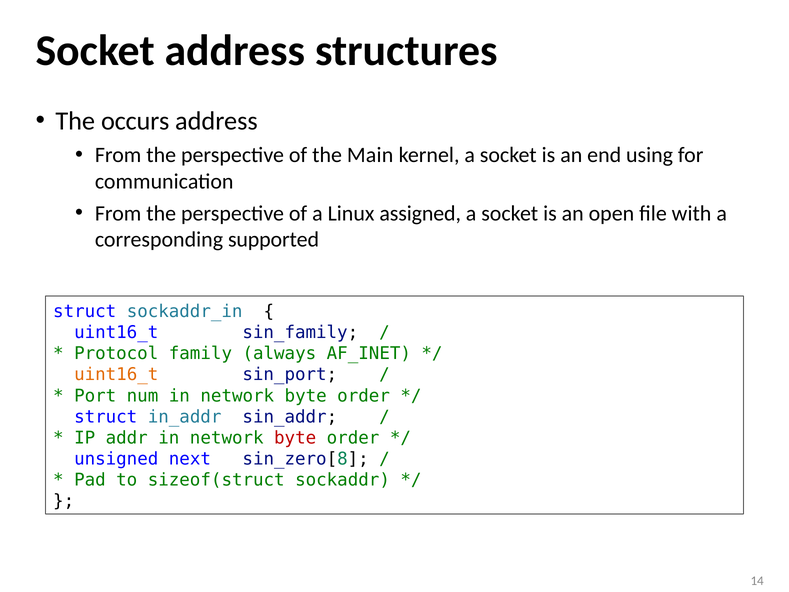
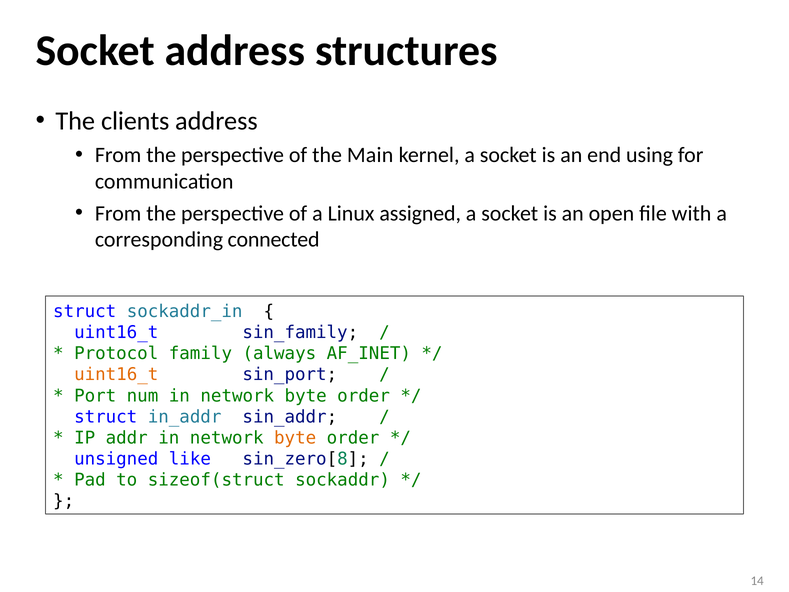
occurs: occurs -> clients (135, 121)
supported: supported -> connected (274, 240)
byte colour: red -> orange (295, 438)
next: next -> like (190, 459)
